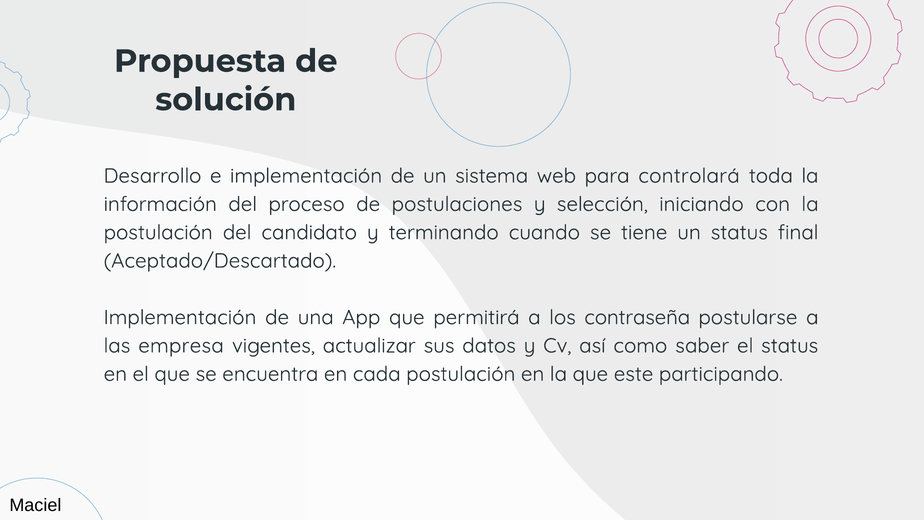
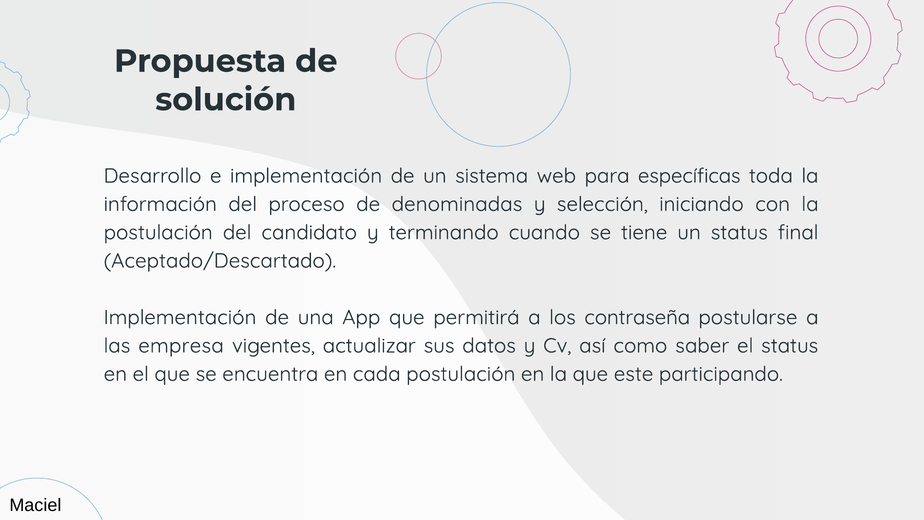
controlará: controlará -> específicas (689, 176)
postulaciones: postulaciones -> denominadas (457, 204)
